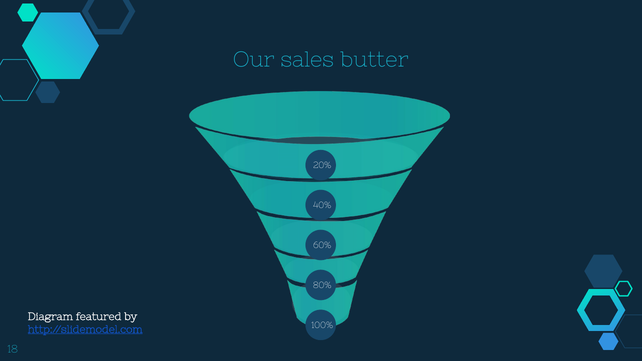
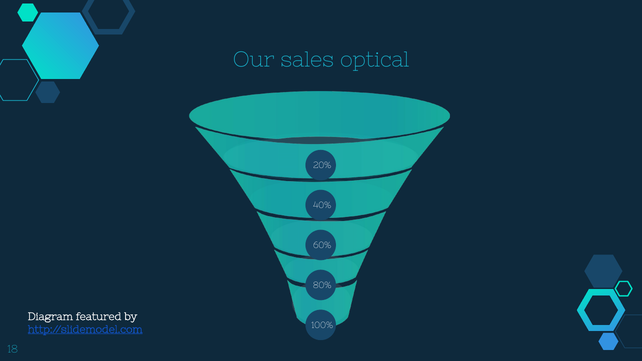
butter: butter -> optical (375, 60)
